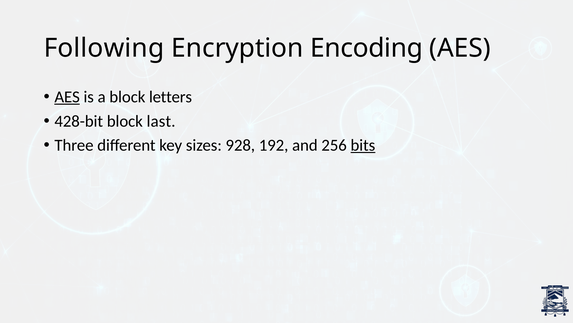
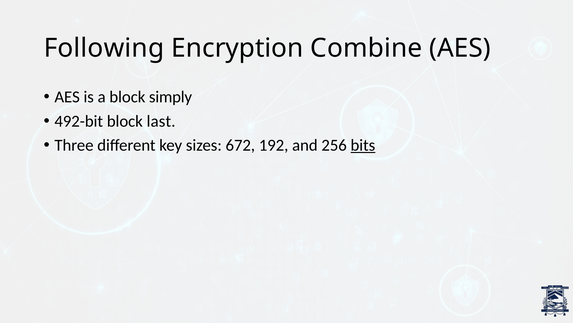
Encoding: Encoding -> Combine (366, 48)
AES underline: present -> none (67, 97)
letters: letters -> simply (170, 97)
428-bit: 428-bit -> 492-bit (79, 121)
928: 928 -> 672 (240, 145)
